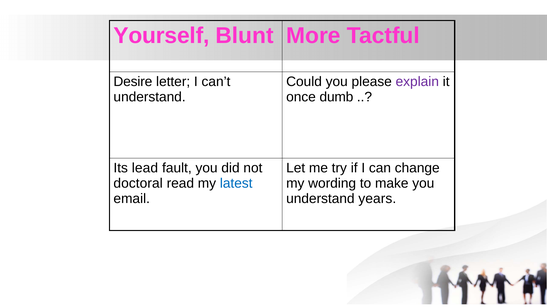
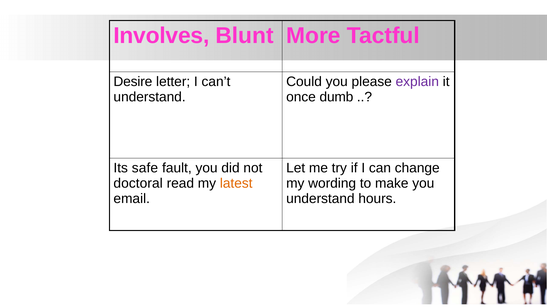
Yourself: Yourself -> Involves (161, 36)
lead: lead -> safe (145, 168)
latest colour: blue -> orange (236, 183)
years: years -> hours (377, 198)
